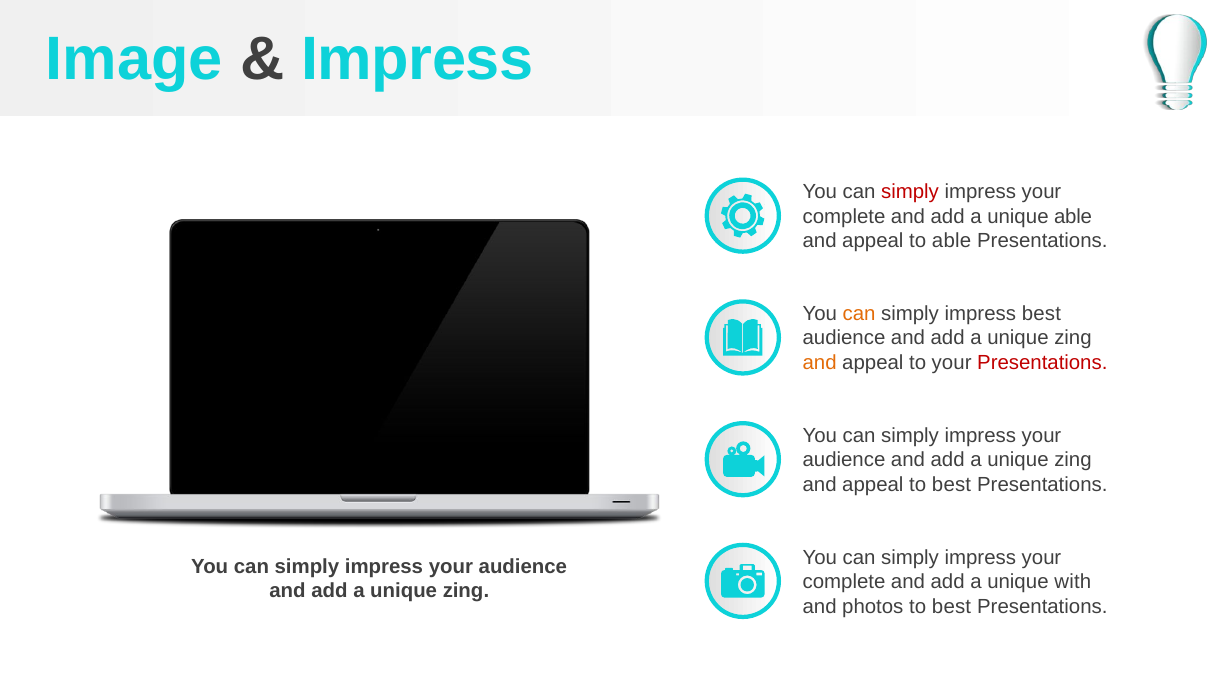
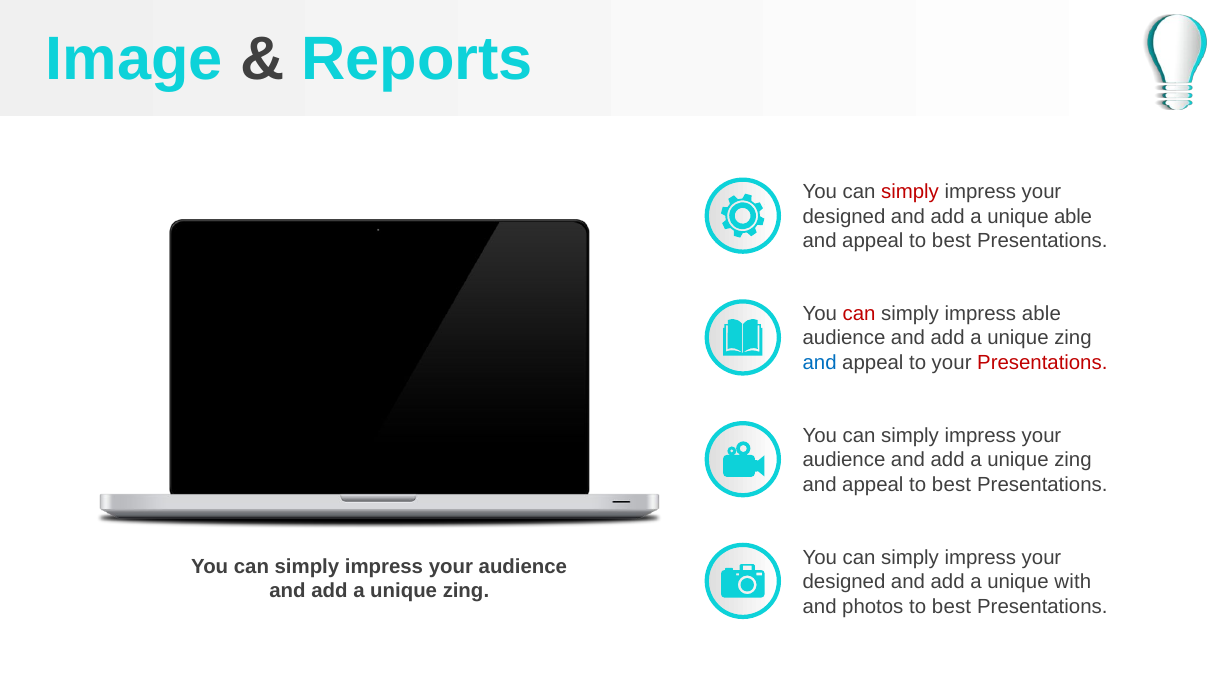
Impress: Impress -> Reports (417, 60)
complete: complete -> designed (844, 217)
able: able -> best (952, 241)
can colour: orange -> red (859, 314)
impress best: best -> able (1041, 314)
and colour: orange -> blue (820, 363)
complete: complete -> designed (844, 582)
